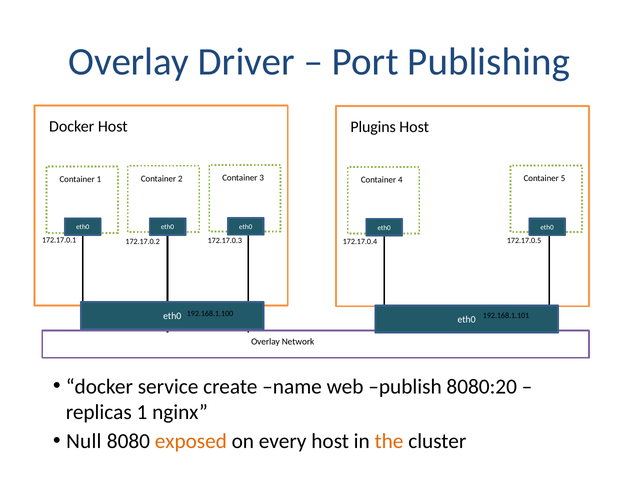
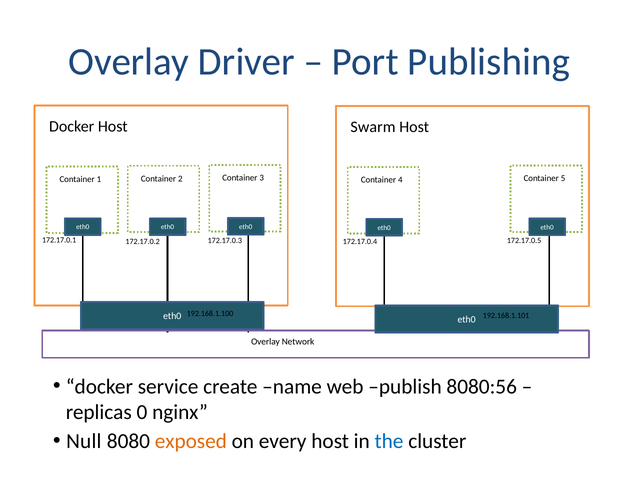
Plugins: Plugins -> Swarm (373, 127)
8080:20: 8080:20 -> 8080:56 (482, 386)
replicas 1: 1 -> 0 (142, 412)
the colour: orange -> blue (389, 441)
